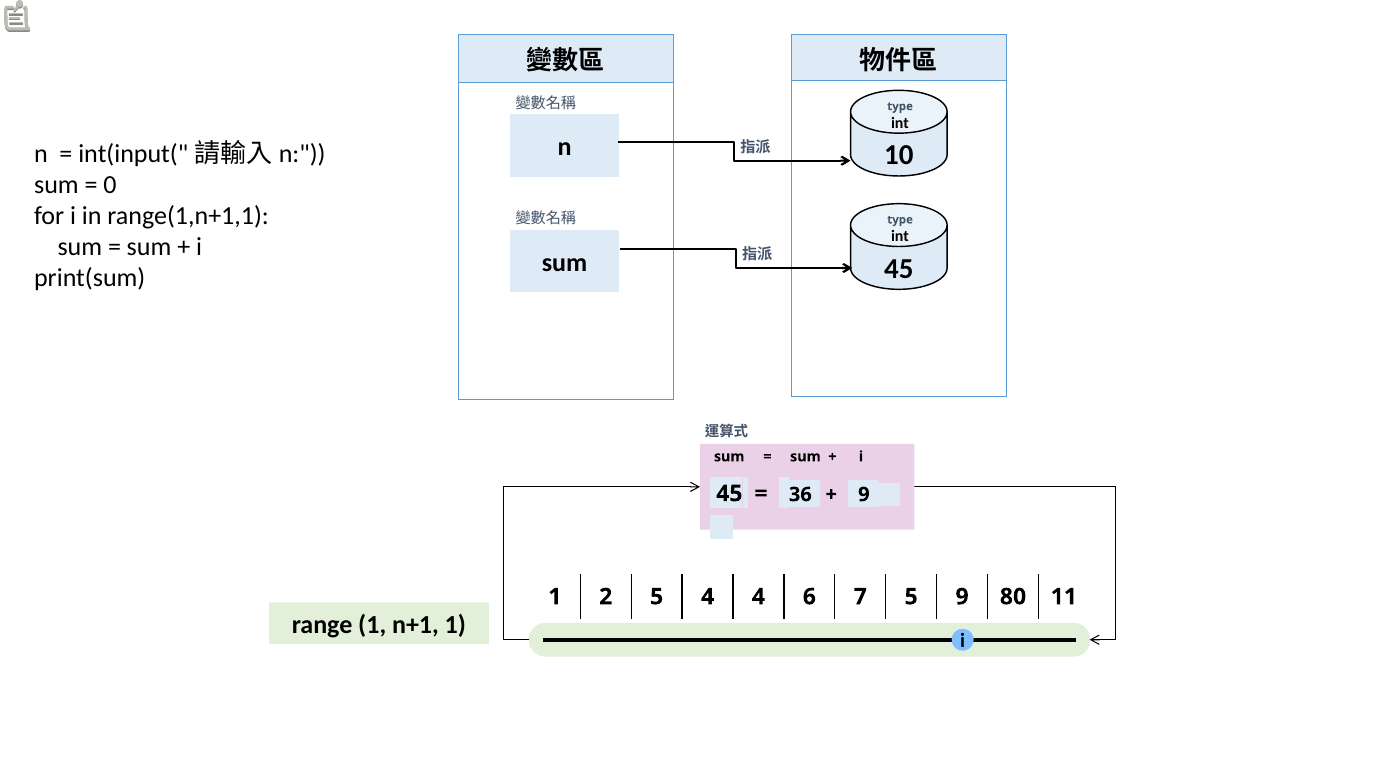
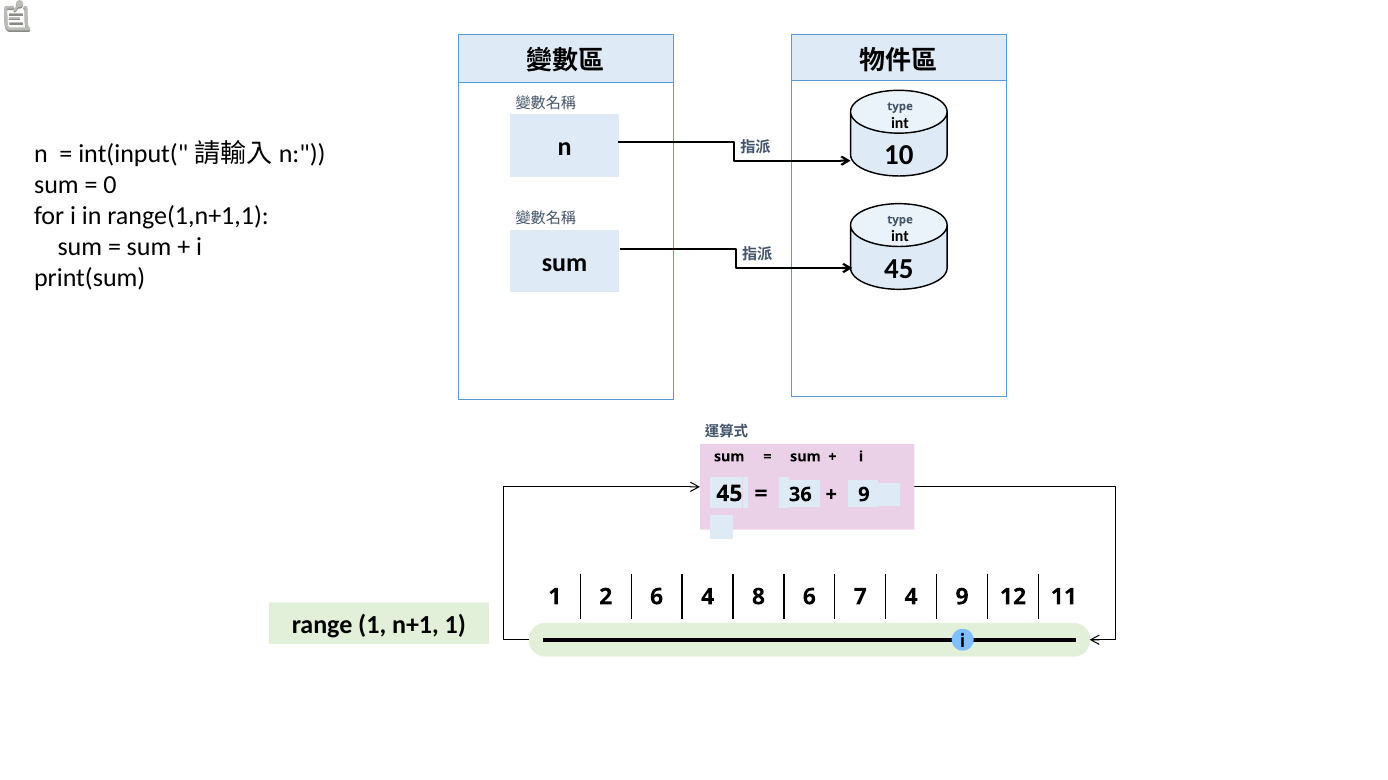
2 5: 5 -> 6 (657, 597)
4 4: 4 -> 8 (758, 597)
7 5: 5 -> 4 (911, 597)
80: 80 -> 12 (1013, 597)
